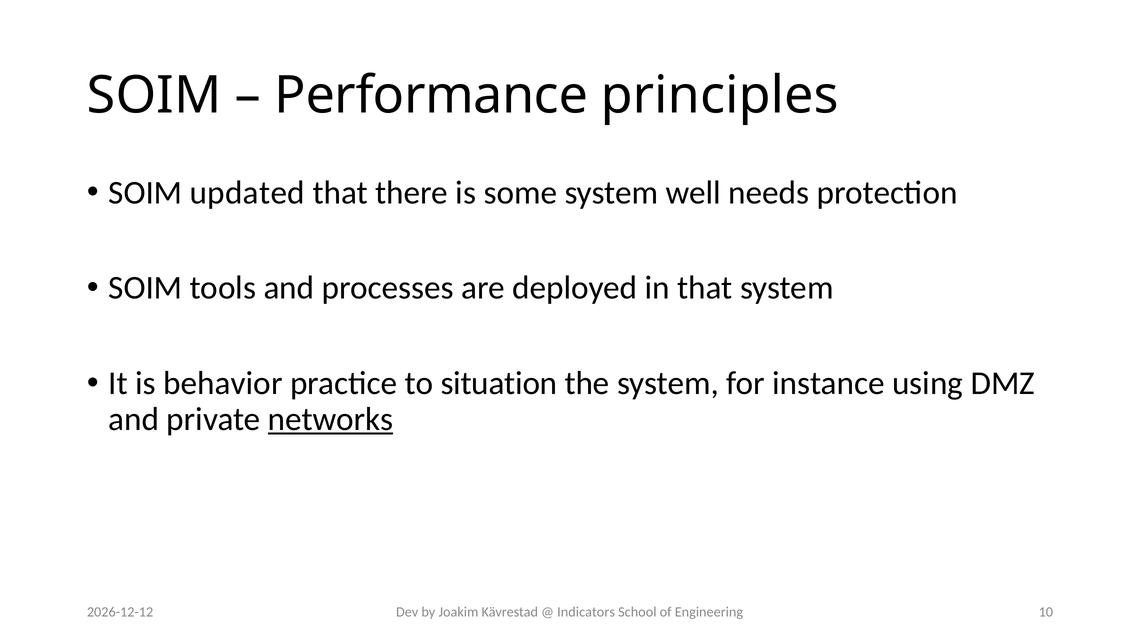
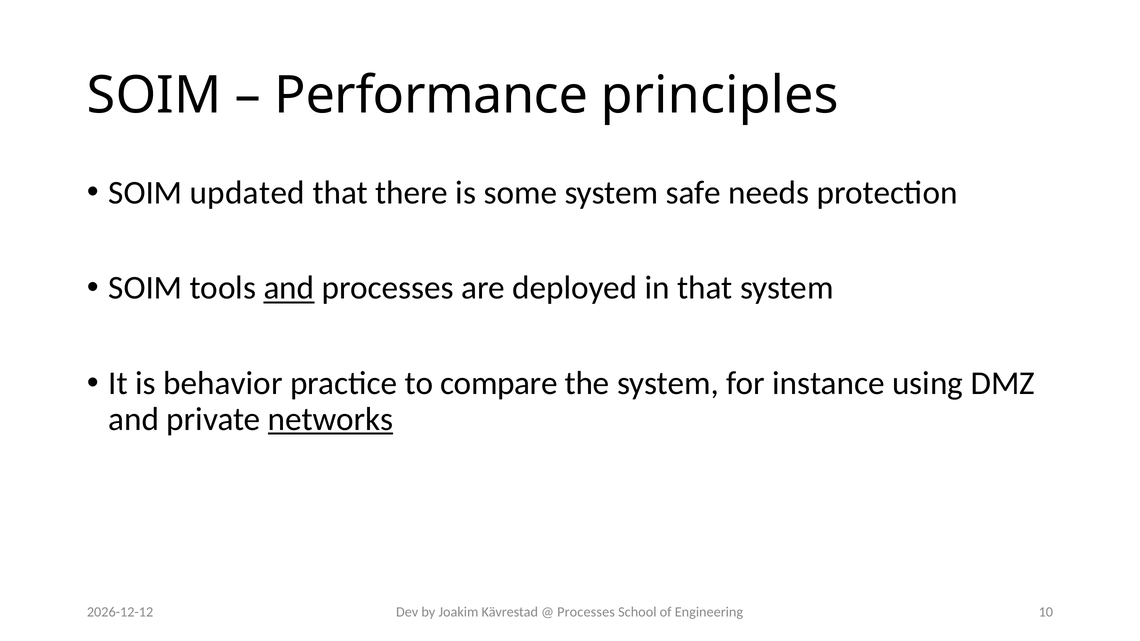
well: well -> safe (693, 193)
and underline: none -> present (289, 288)
situation: situation -> compare (499, 384)
Indicators: Indicators -> Processes (586, 612)
